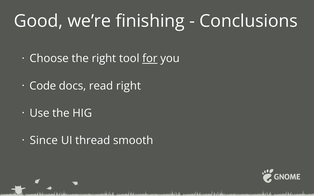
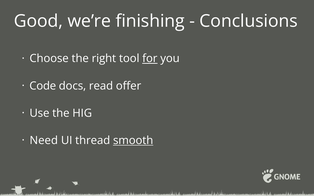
read right: right -> offer (129, 86)
Since: Since -> Need (44, 141)
smooth underline: none -> present (133, 141)
